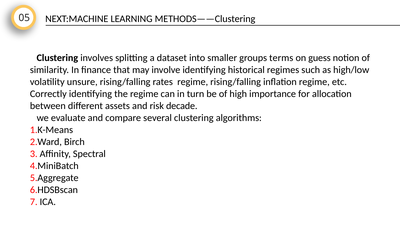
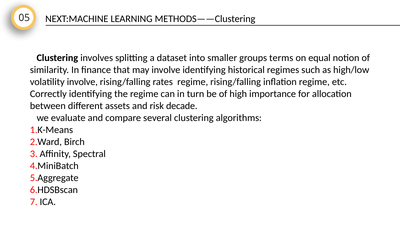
guess: guess -> equal (319, 58)
volatility unsure: unsure -> involve (82, 82)
